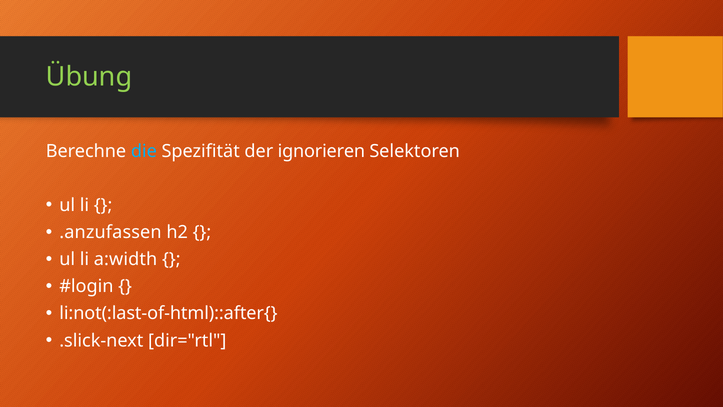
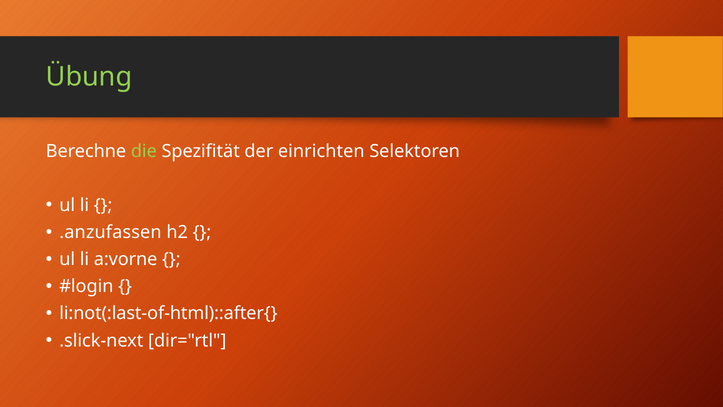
die colour: light blue -> light green (144, 151)
ignorieren: ignorieren -> einrichten (321, 151)
a:width: a:width -> a:vorne (126, 259)
